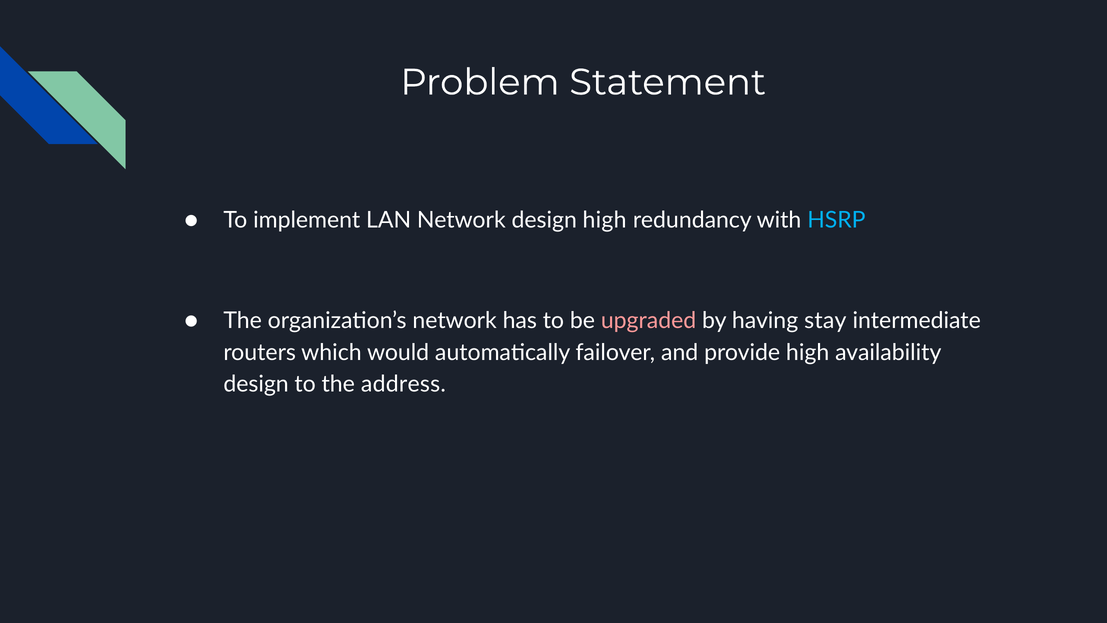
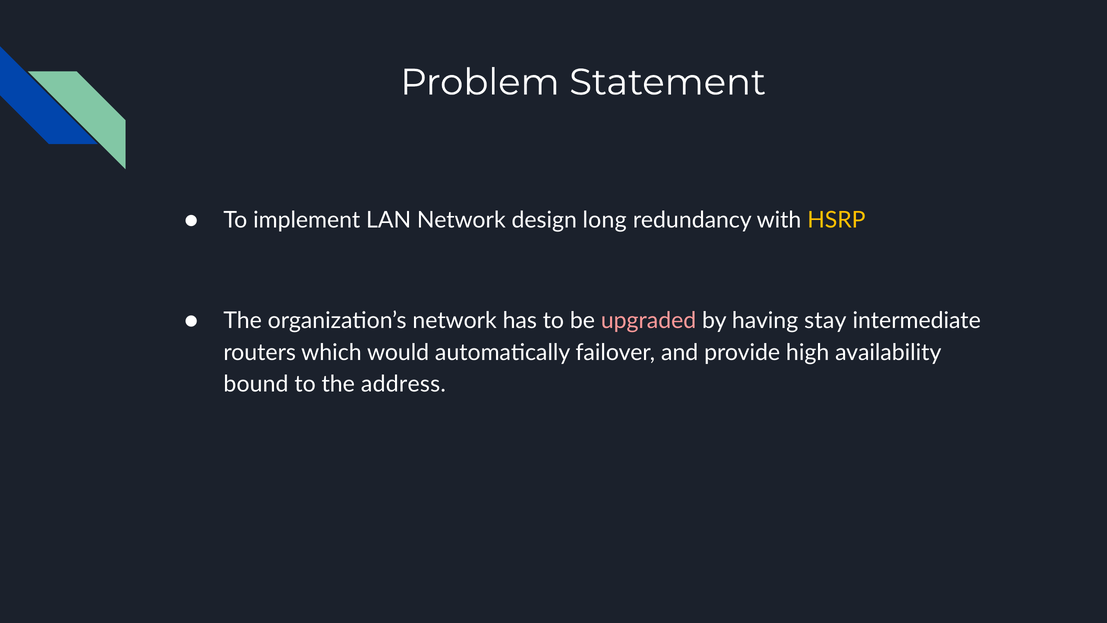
design high: high -> long (605, 220)
HSRP colour: light blue -> yellow (836, 220)
design: design -> bound (256, 384)
